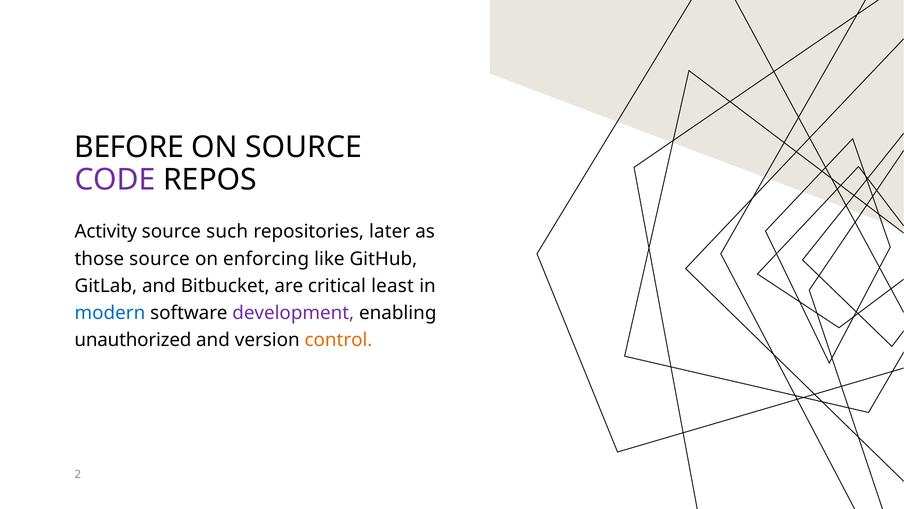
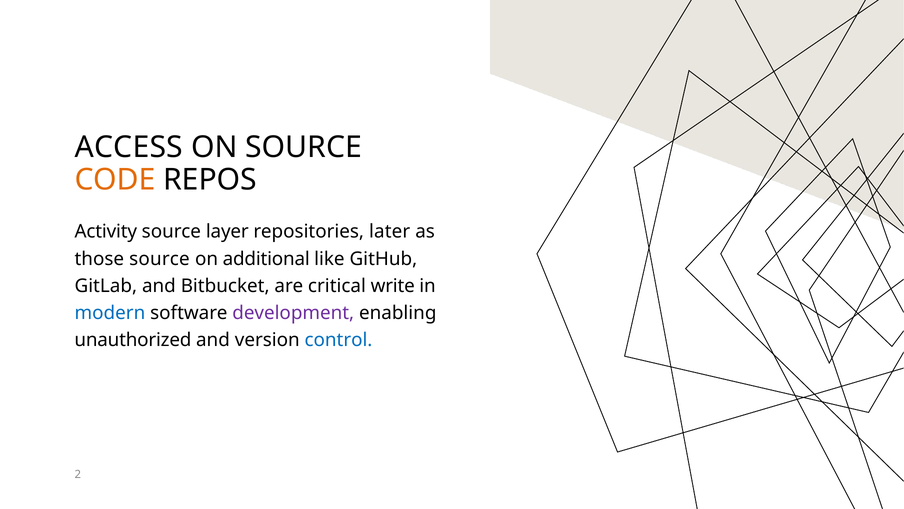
BEFORE: BEFORE -> ACCESS (129, 147)
CODE colour: purple -> orange (115, 180)
such: such -> layer (227, 231)
enforcing: enforcing -> additional (266, 259)
least: least -> write (393, 286)
control colour: orange -> blue (339, 340)
